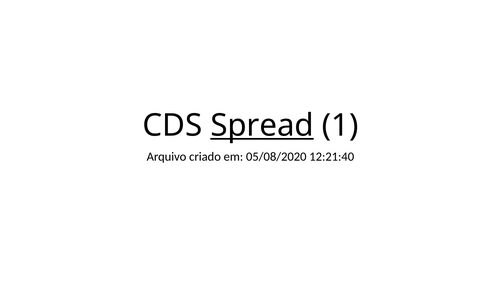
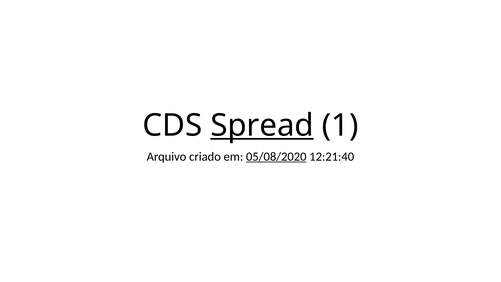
05/08/2020 underline: none -> present (276, 157)
